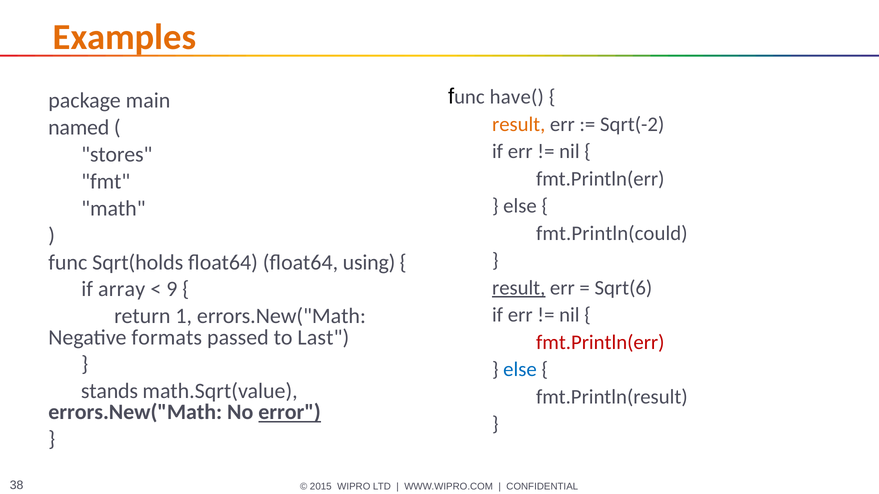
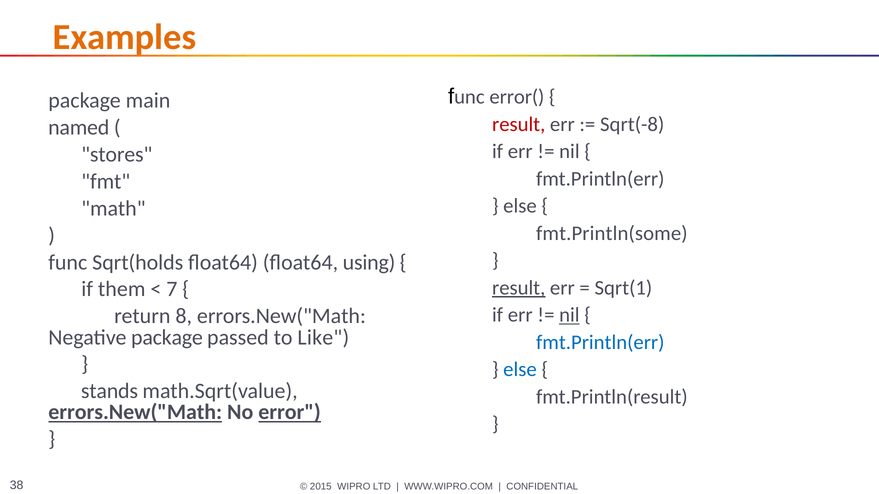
have(: have( -> error( (517, 97)
result colour: orange -> red (519, 124)
Sqrt(-2: Sqrt(-2 -> Sqrt(-8 (632, 124)
fmt.Println(could: fmt.Println(could -> fmt.Println(some (612, 233)
Sqrt(6: Sqrt(6 -> Sqrt(1 (623, 288)
array: array -> them (122, 289)
9: 9 -> 7 (172, 289)
nil underline: none -> present (569, 315)
1: 1 -> 8 (184, 316)
Negative formats: formats -> package (167, 338)
Last: Last -> Like (323, 338)
fmt.Println(err colour: red -> blue (600, 343)
errors.New("Math underline: none -> present (135, 413)
